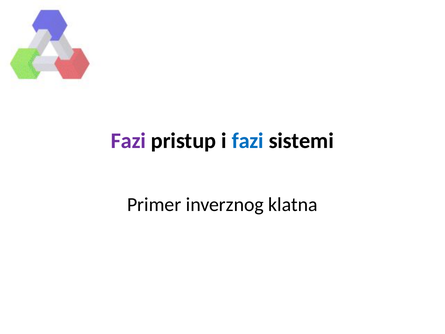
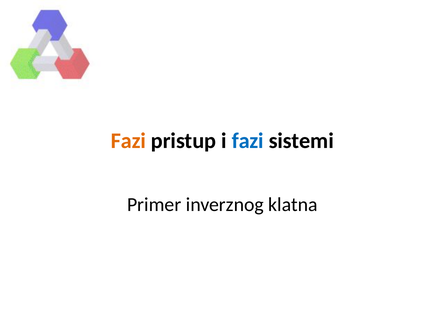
Fazi colour: purple -> orange (128, 141)
